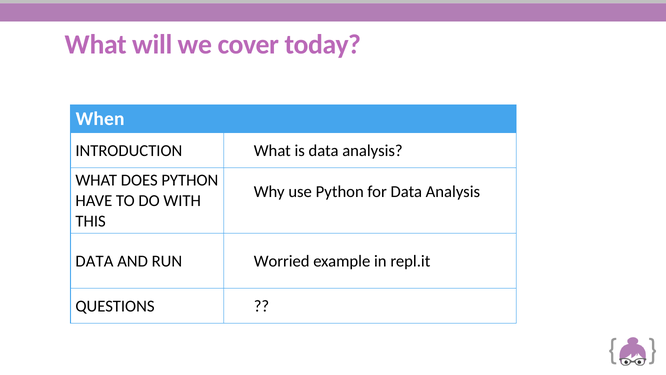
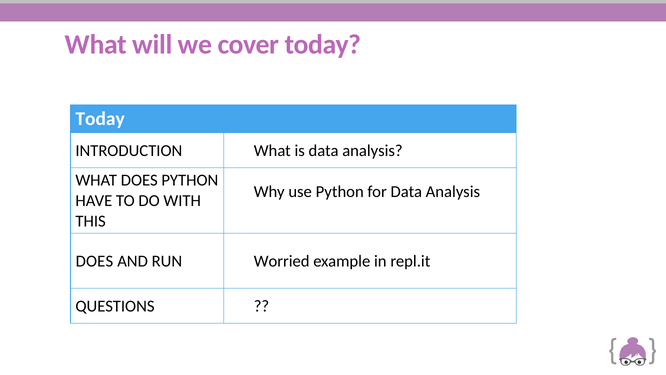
When: When -> Today (100, 119)
DATA: DATA -> DOES (94, 261)
